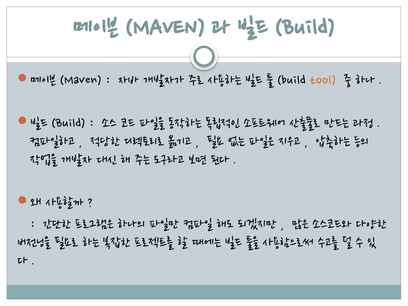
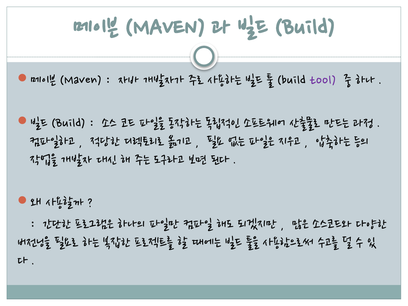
tool colour: orange -> purple (323, 80)
